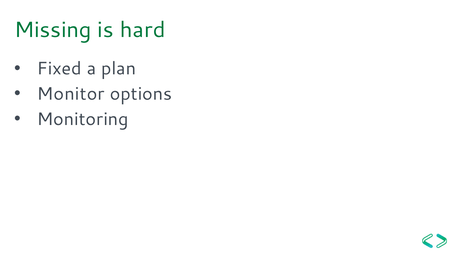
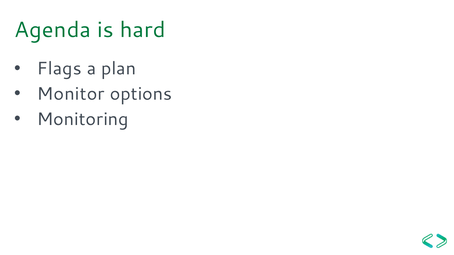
Missing: Missing -> Agenda (53, 30)
Fixed: Fixed -> Flags (59, 69)
